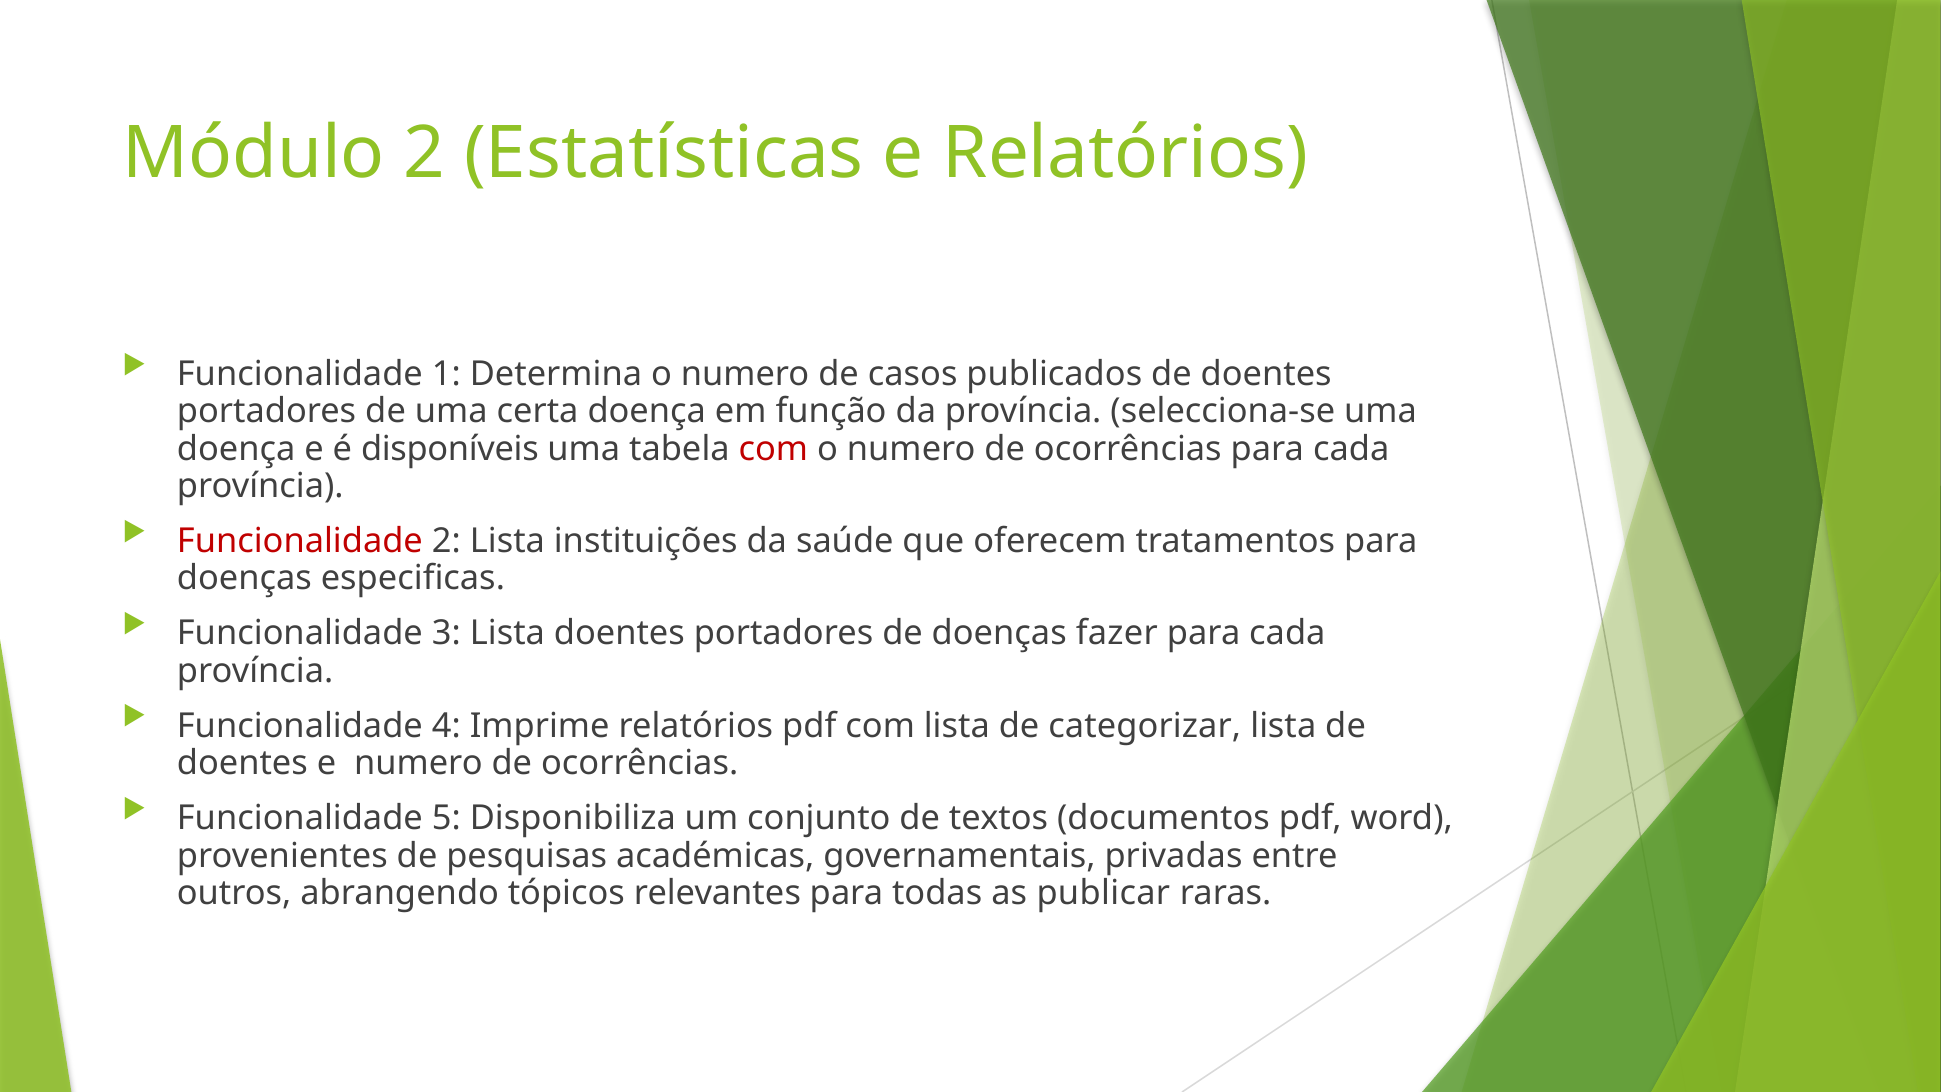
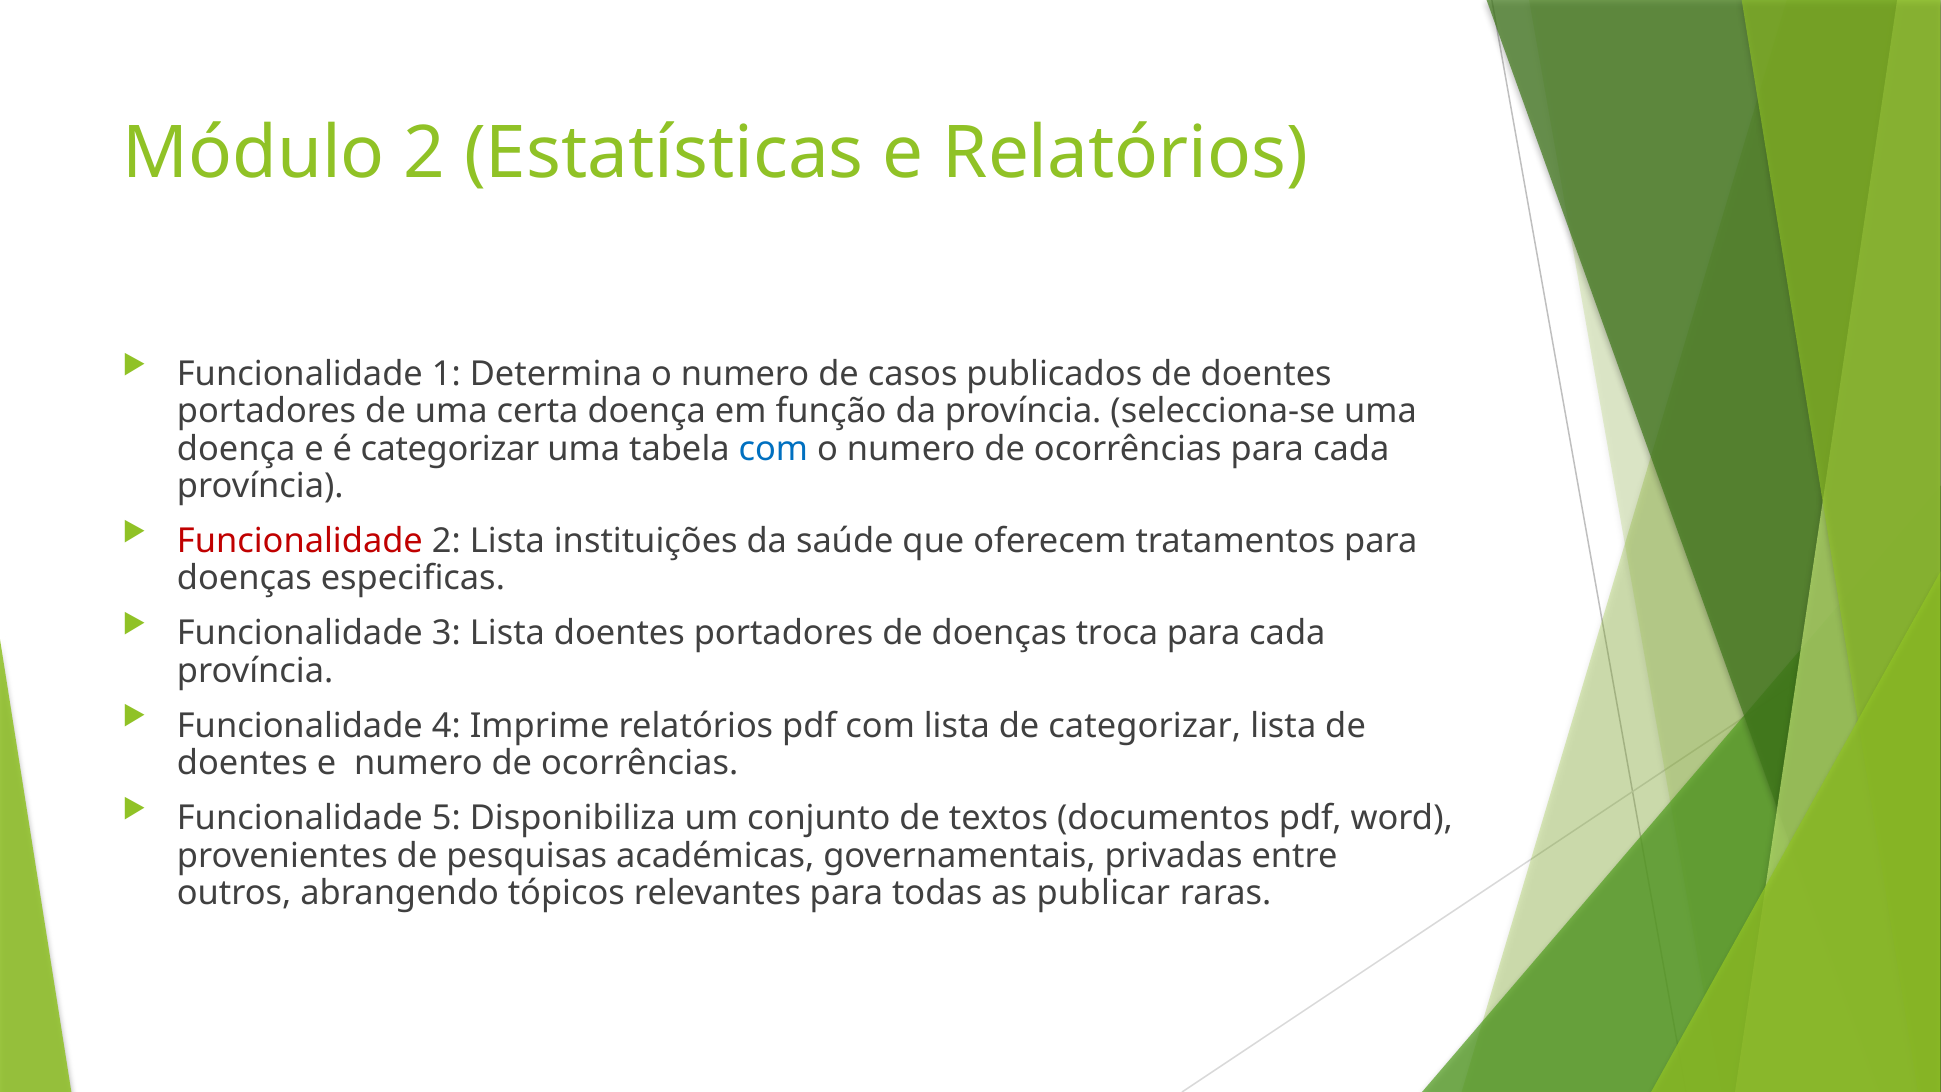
é disponíveis: disponíveis -> categorizar (450, 449)
com colour: red -> blue (773, 449)
fazer: fazer -> troca (1117, 633)
